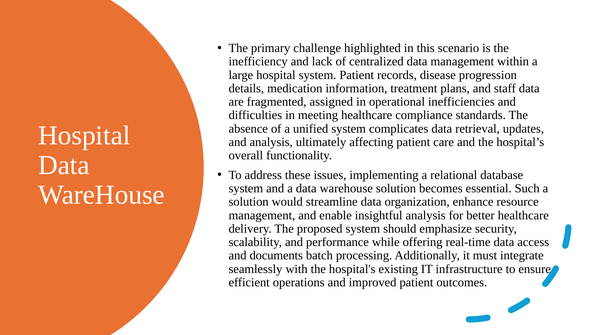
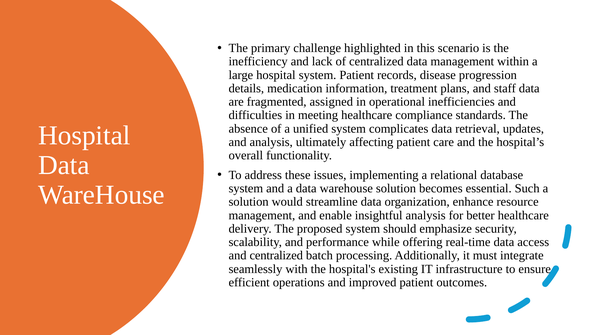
and documents: documents -> centralized (276, 256)
